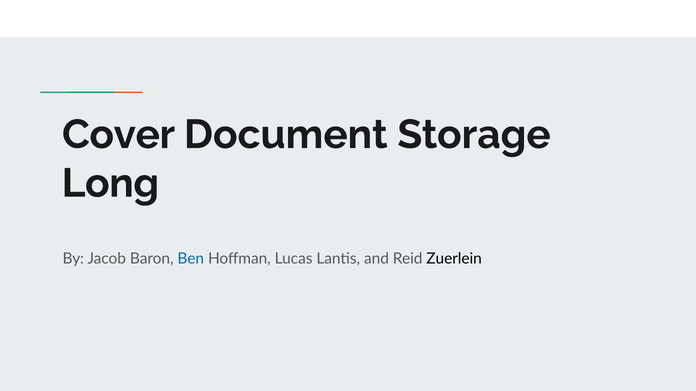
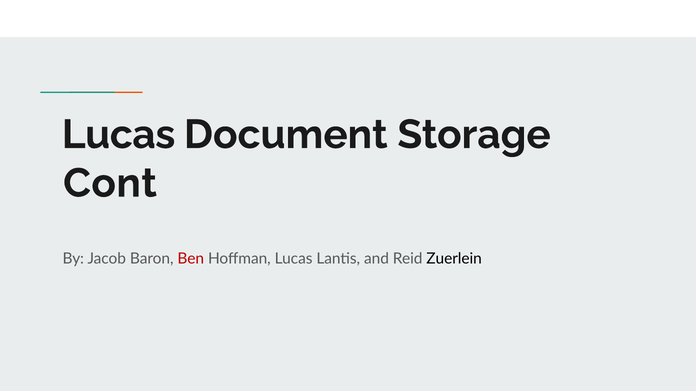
Cover: Cover -> Lucas (119, 135)
Long: Long -> Cont (110, 184)
Ben colour: blue -> red (191, 259)
